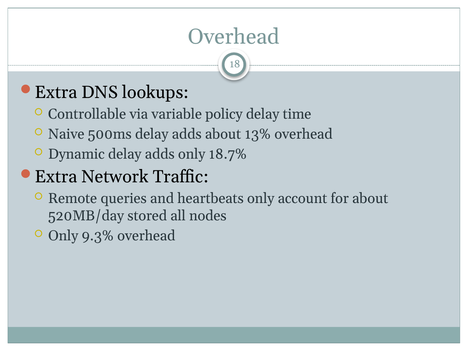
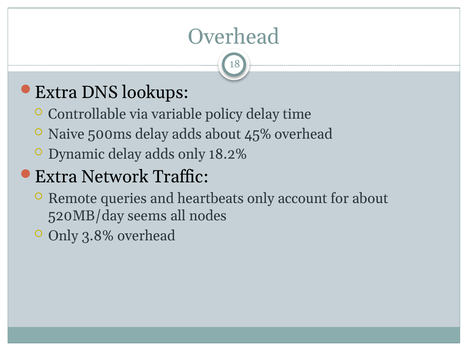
13%: 13% -> 45% (258, 134)
18.7%: 18.7% -> 18.2% (228, 154)
stored: stored -> seems (147, 216)
9.3%: 9.3% -> 3.8% (98, 236)
